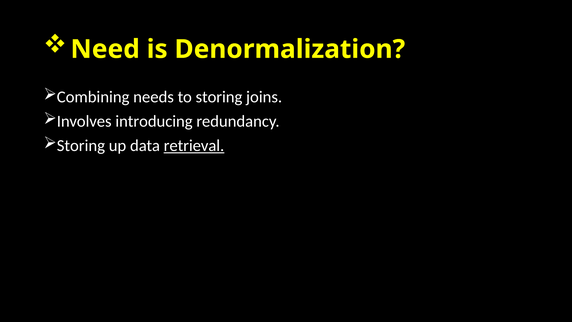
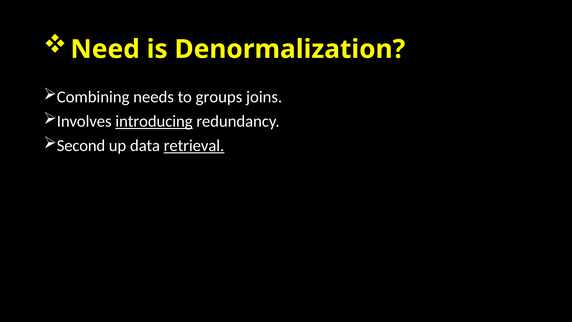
to storing: storing -> groups (219, 97)
introducing underline: none -> present (154, 121)
Storing: Storing -> Second (81, 146)
